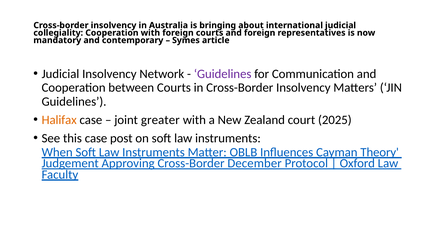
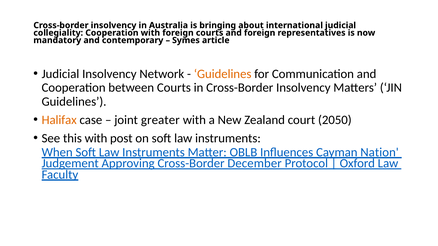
Guidelines colour: purple -> orange (223, 74)
2025: 2025 -> 2050 (335, 120)
this case: case -> with (96, 138)
Theory: Theory -> Nation (380, 152)
